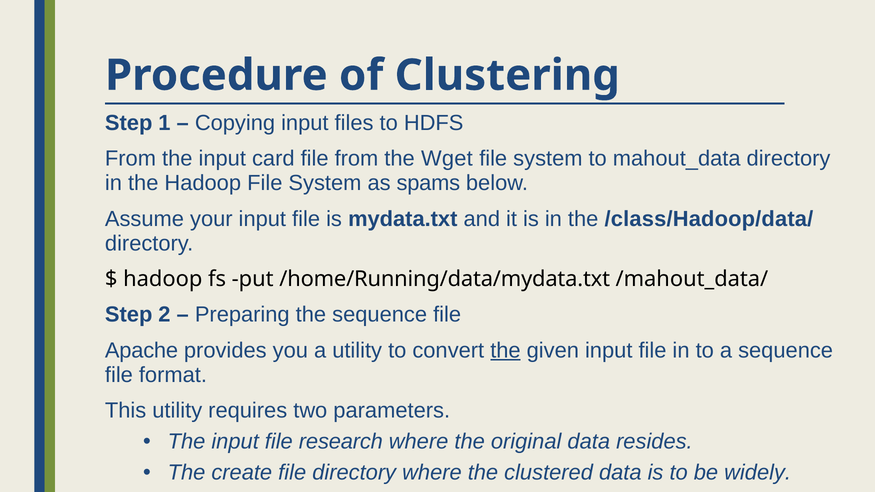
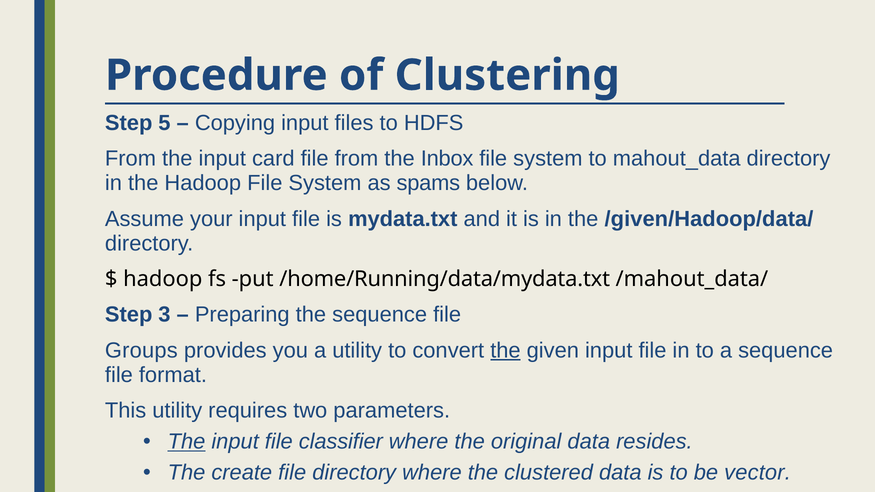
1: 1 -> 5 (164, 123)
Wget: Wget -> Inbox (447, 159)
/class/Hadoop/data/: /class/Hadoop/data/ -> /given/Hadoop/data/ (709, 219)
2: 2 -> 3 (164, 315)
Apache: Apache -> Groups (141, 350)
The underline: none -> present (187, 442)
research: research -> classifier (341, 442)
widely: widely -> vector (758, 473)
